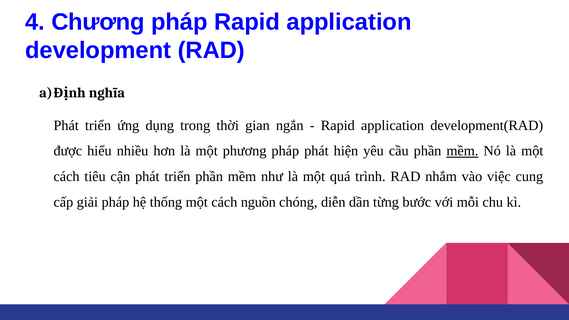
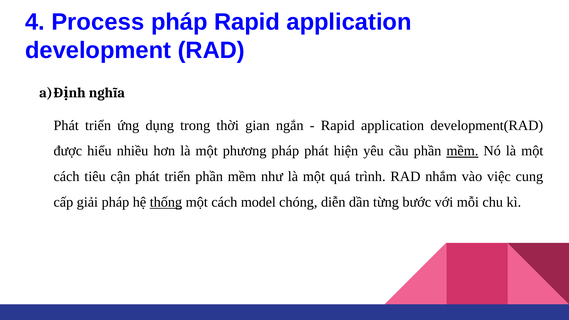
Chương: Chương -> Process (98, 22)
thống underline: none -> present (166, 202)
nguồn: nguồn -> model (258, 202)
